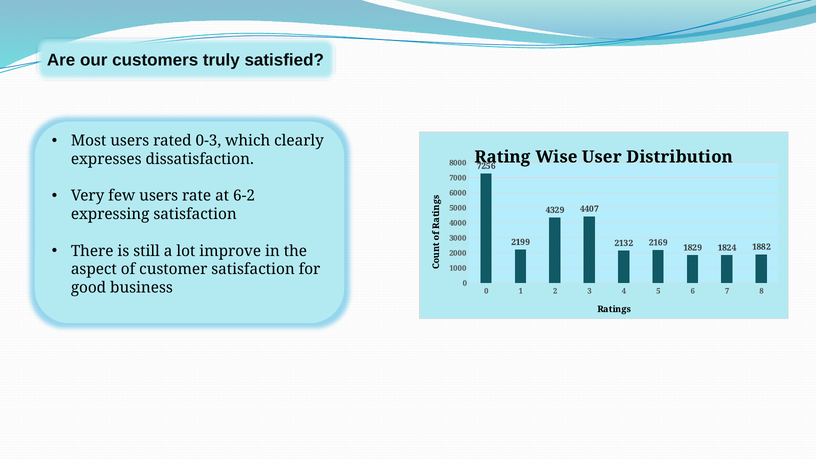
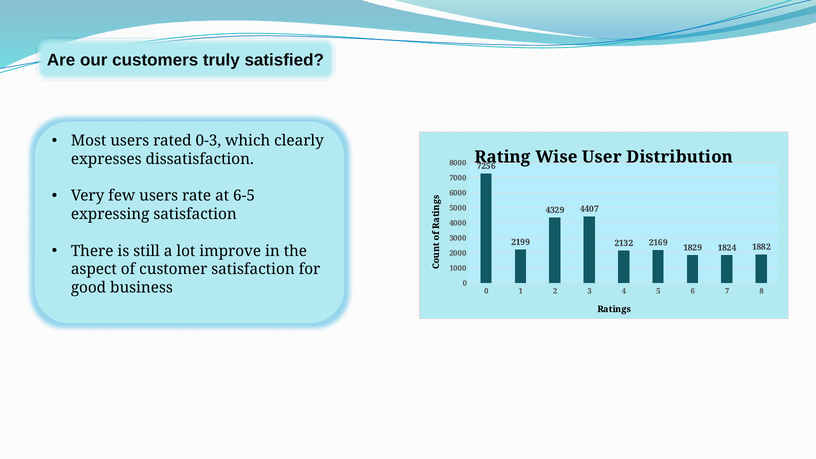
6-2: 6-2 -> 6-5 (244, 196)
